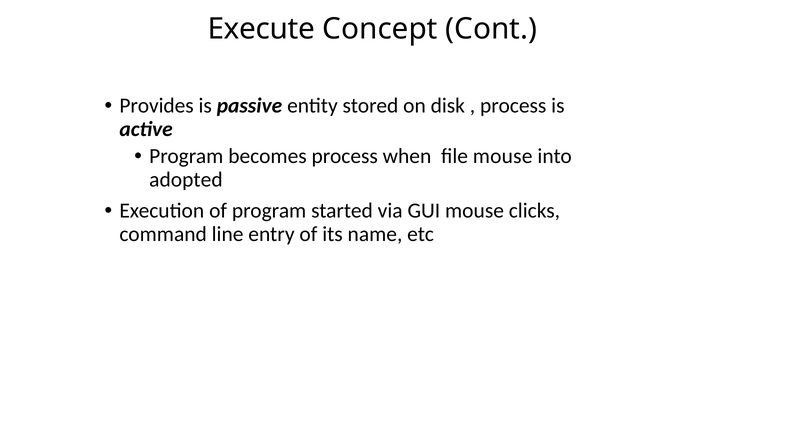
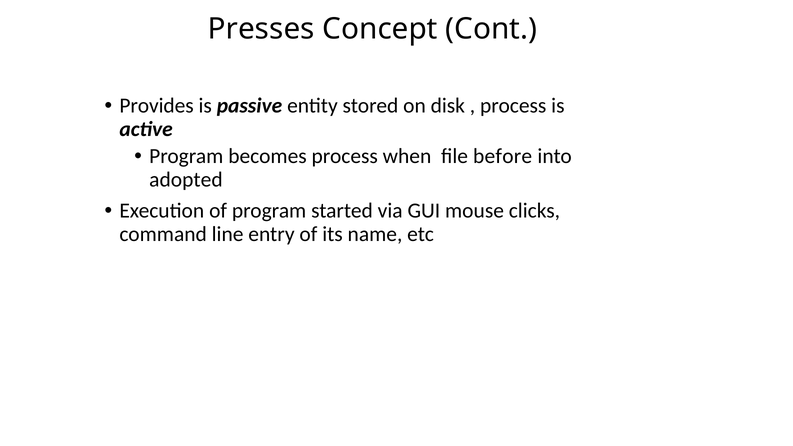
Execute: Execute -> Presses (261, 29)
file mouse: mouse -> before (503, 156)
